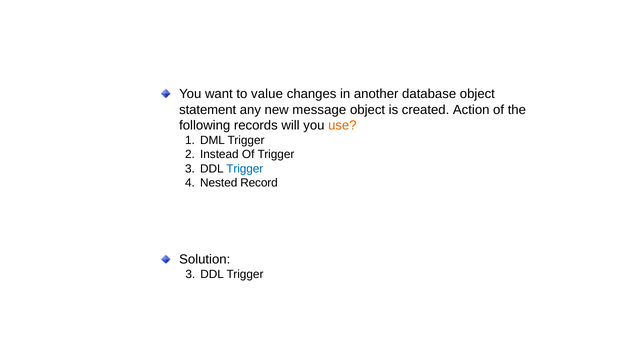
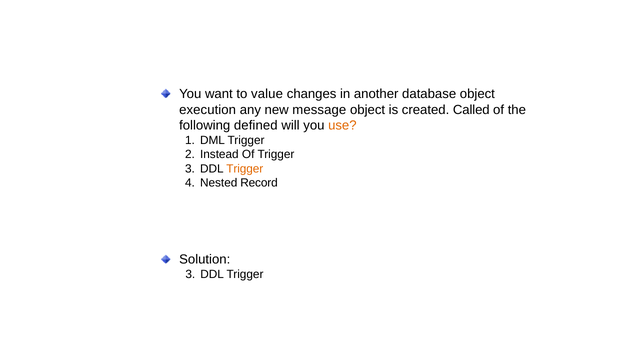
statement: statement -> execution (208, 109)
Action: Action -> Called (471, 109)
records: records -> defined (256, 125)
Trigger colour: blue -> orange (245, 168)
